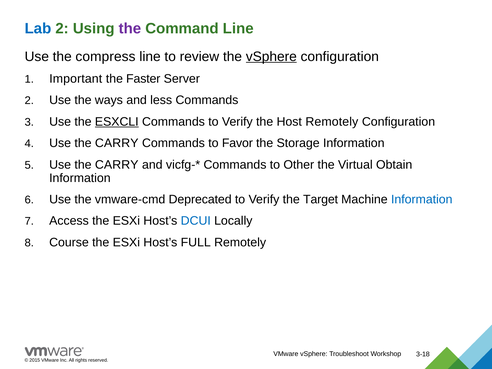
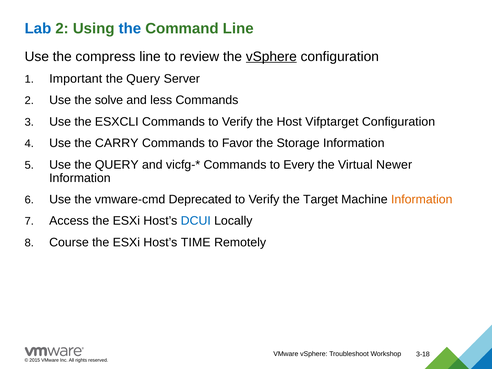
the colour: purple -> blue (130, 29)
Faster: Faster -> Query (143, 79)
ways: ways -> solve (109, 100)
ESXCLI underline: present -> none (117, 122)
Host Remotely: Remotely -> Vifptarget (332, 122)
CARRY: CARRY -> QUERY (117, 165)
Other: Other -> Every (299, 165)
Obtain: Obtain -> Newer (394, 165)
Information colour: blue -> orange (422, 199)
FULL: FULL -> TIME (196, 242)
